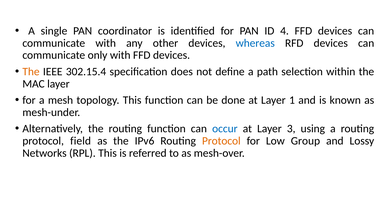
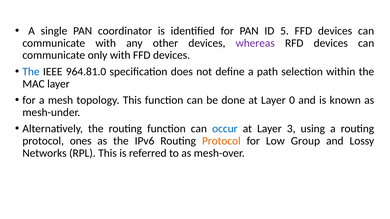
4: 4 -> 5 (284, 31)
whereas colour: blue -> purple (255, 43)
The colour: orange -> blue (31, 72)
302.15.4: 302.15.4 -> 964.81.0 (86, 72)
1: 1 -> 0 (292, 100)
field: field -> ones (81, 141)
